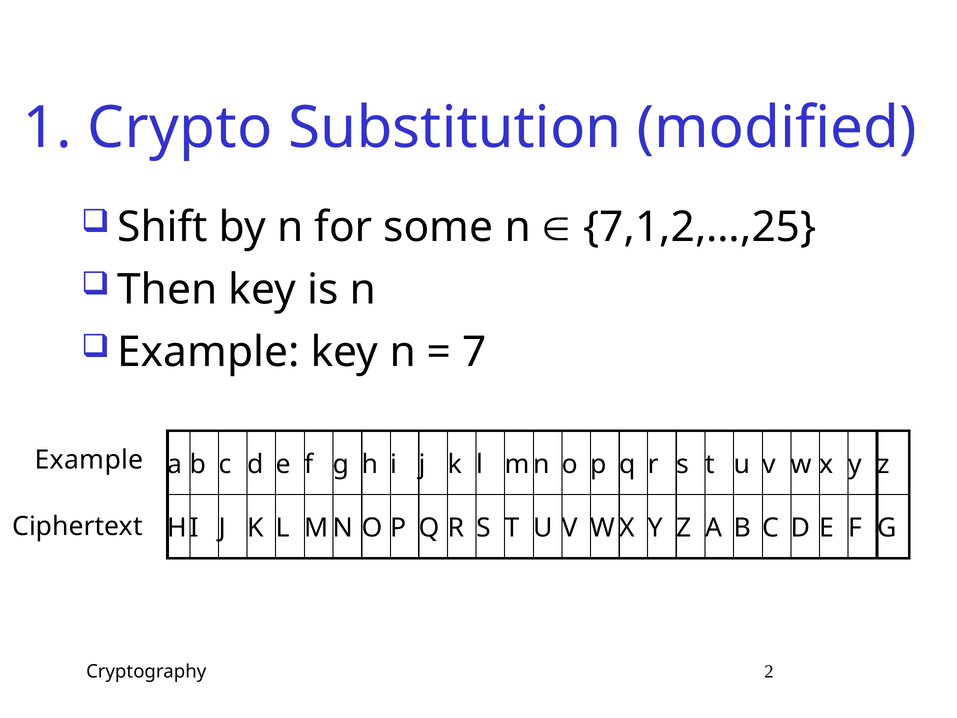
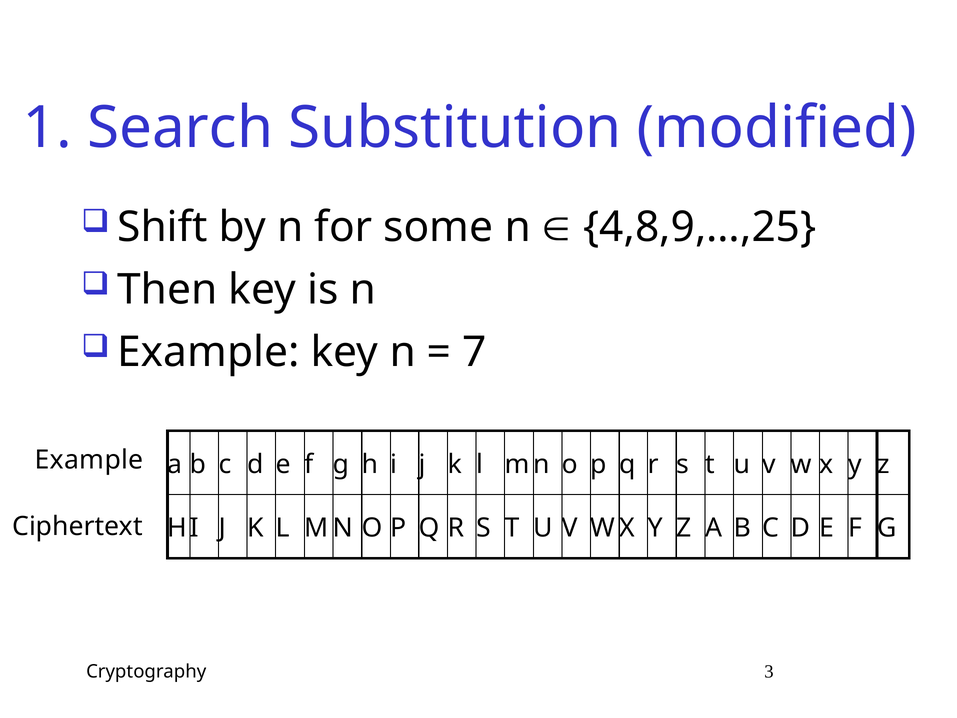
Crypto: Crypto -> Search (180, 128)
7,1,2,…,25: 7,1,2,…,25 -> 4,8,9,…,25 (700, 227)
2: 2 -> 3 (769, 671)
